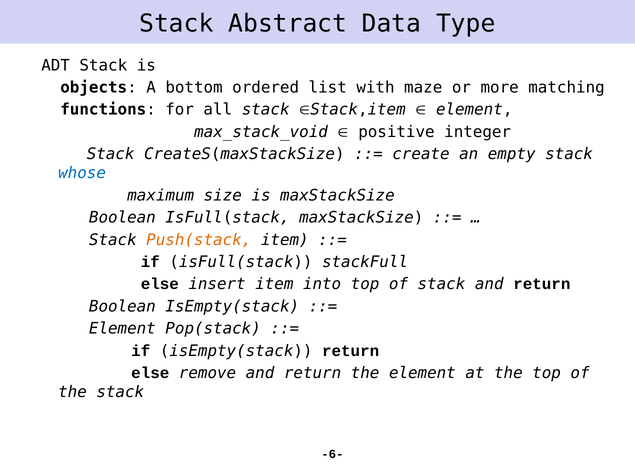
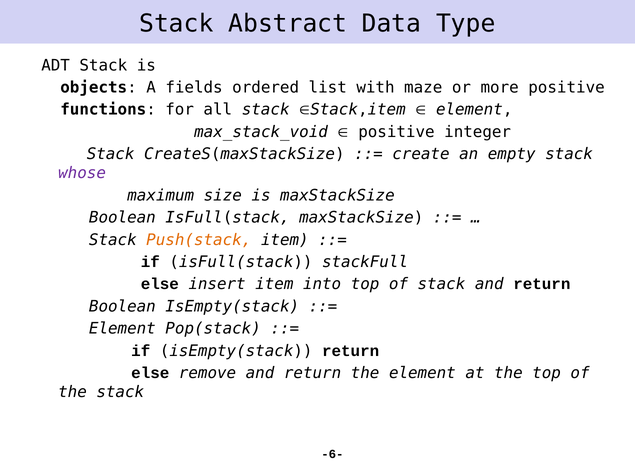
bottom: bottom -> fields (194, 88)
more matching: matching -> positive (567, 88)
whose colour: blue -> purple (82, 173)
